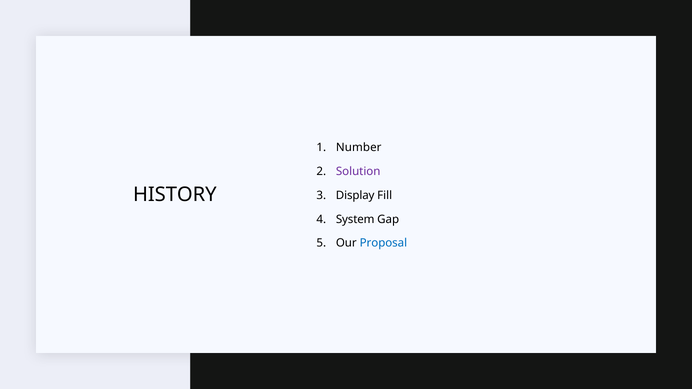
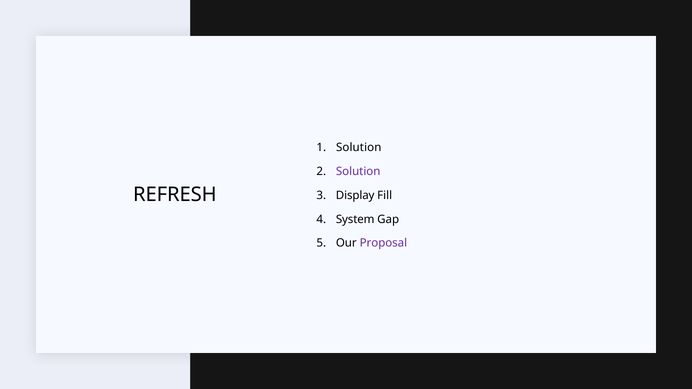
Number: Number -> Solution (359, 148)
HISTORY: HISTORY -> REFRESH (175, 194)
Proposal colour: blue -> purple (383, 243)
